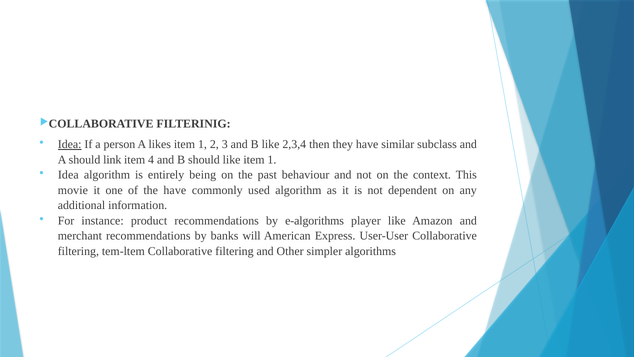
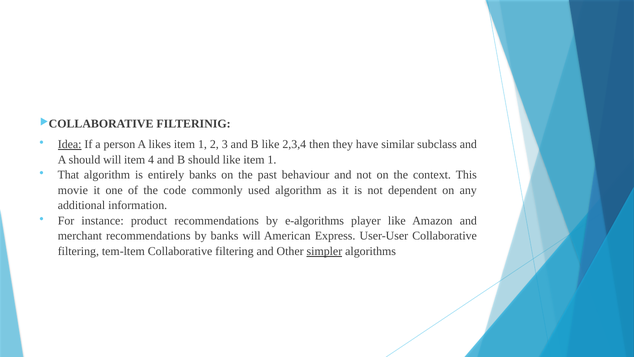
should link: link -> will (112, 159)
Idea: Idea -> That (68, 175)
entirely being: being -> banks (203, 175)
the have: have -> code (175, 190)
simpler underline: none -> present (324, 251)
